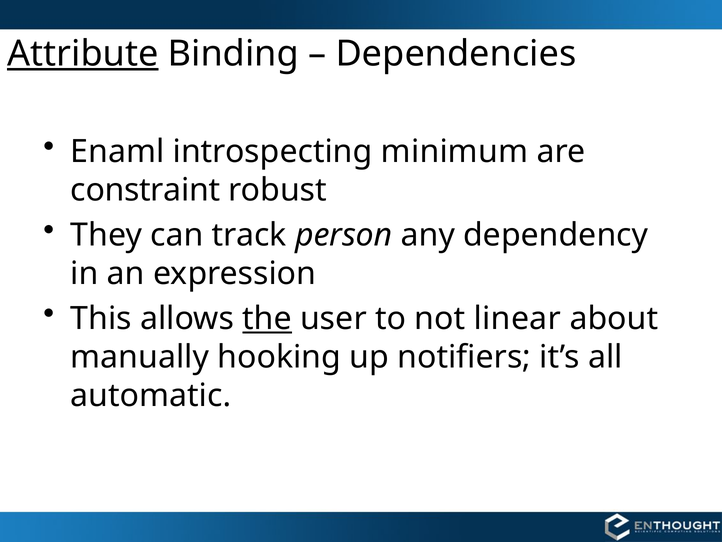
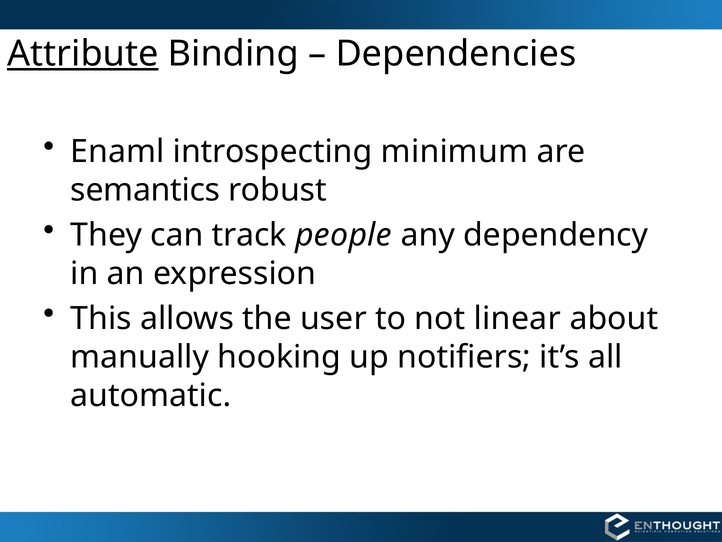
constraint: constraint -> semantics (145, 190)
person: person -> people (344, 235)
the underline: present -> none (267, 318)
